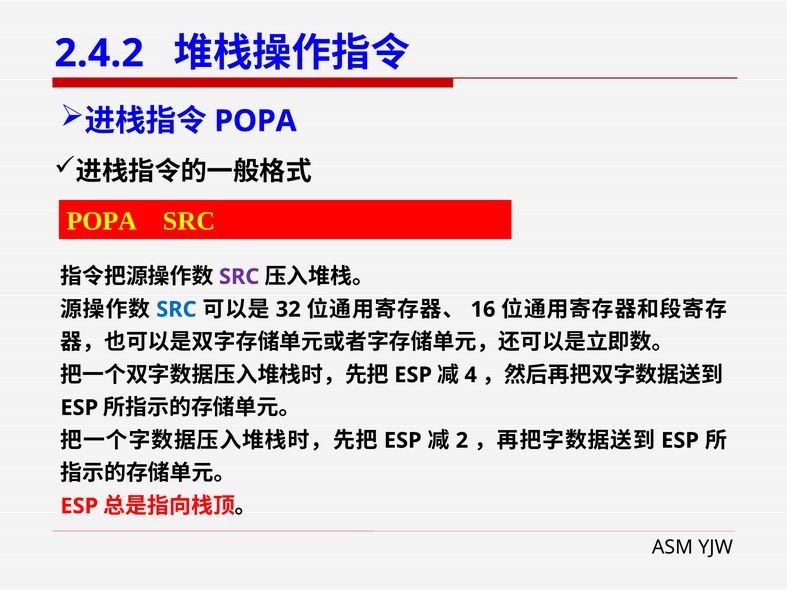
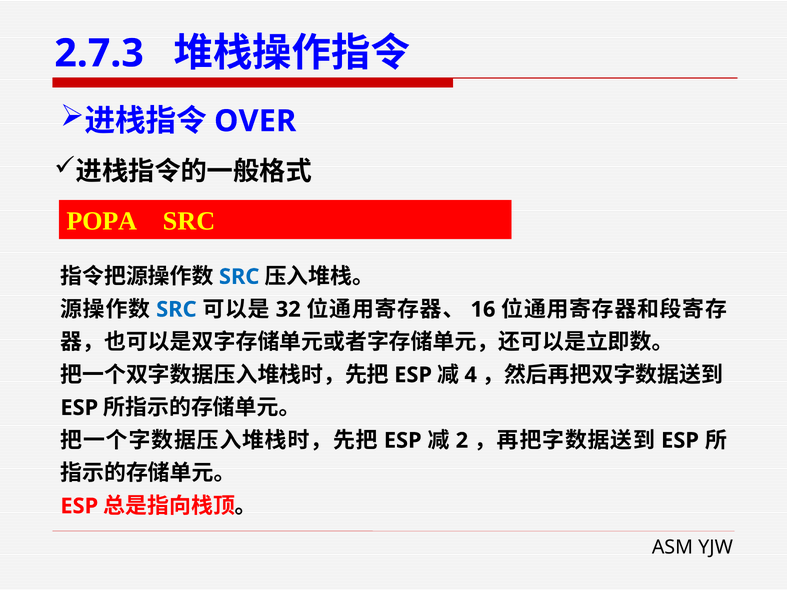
2.4.2: 2.4.2 -> 2.7.3 (99, 53)
POPA: POPA -> OVER (255, 121)
SRC colour: purple -> blue (239, 277)
